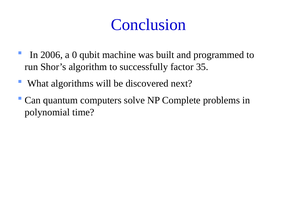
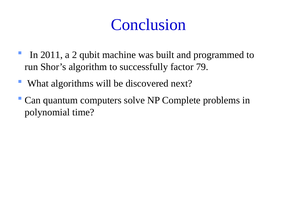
2006: 2006 -> 2011 (52, 55)
0: 0 -> 2 (75, 55)
35: 35 -> 79 (202, 67)
